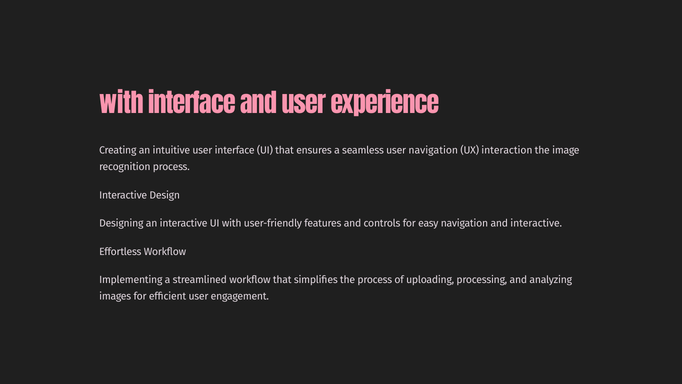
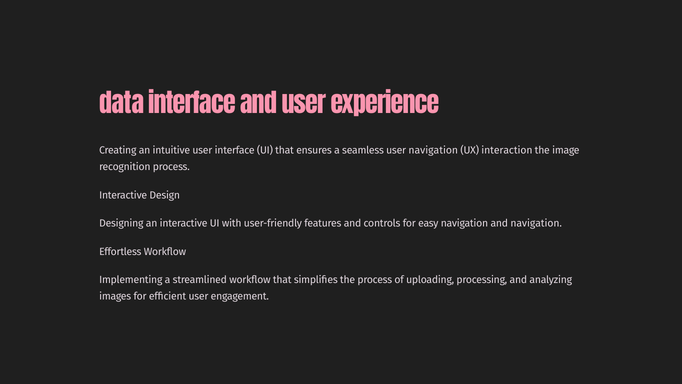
with: with -> data (122, 105)
and interactive: interactive -> navigation (536, 223)
